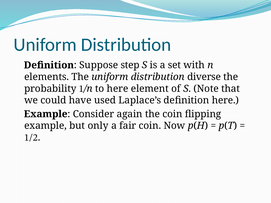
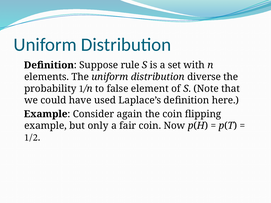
step: step -> rule (130, 65)
to here: here -> false (118, 89)
